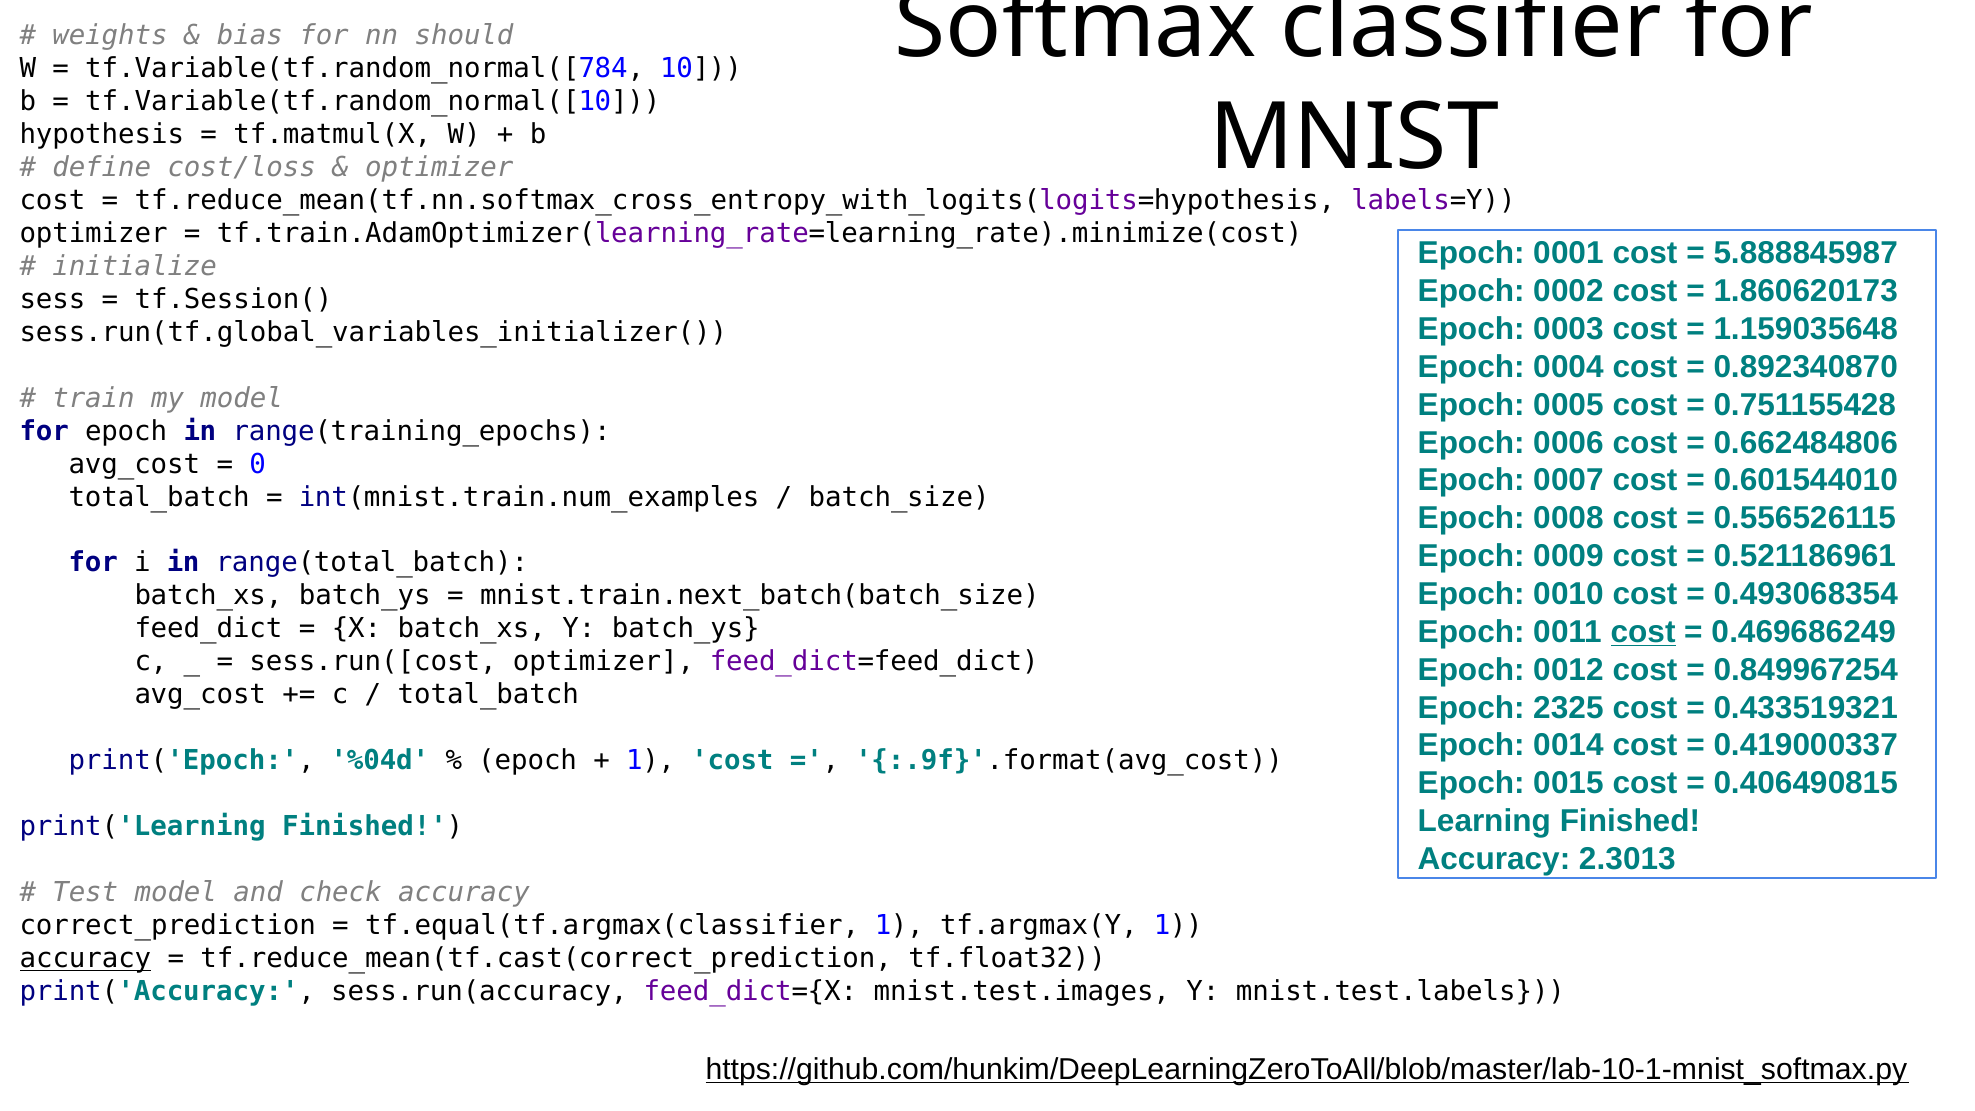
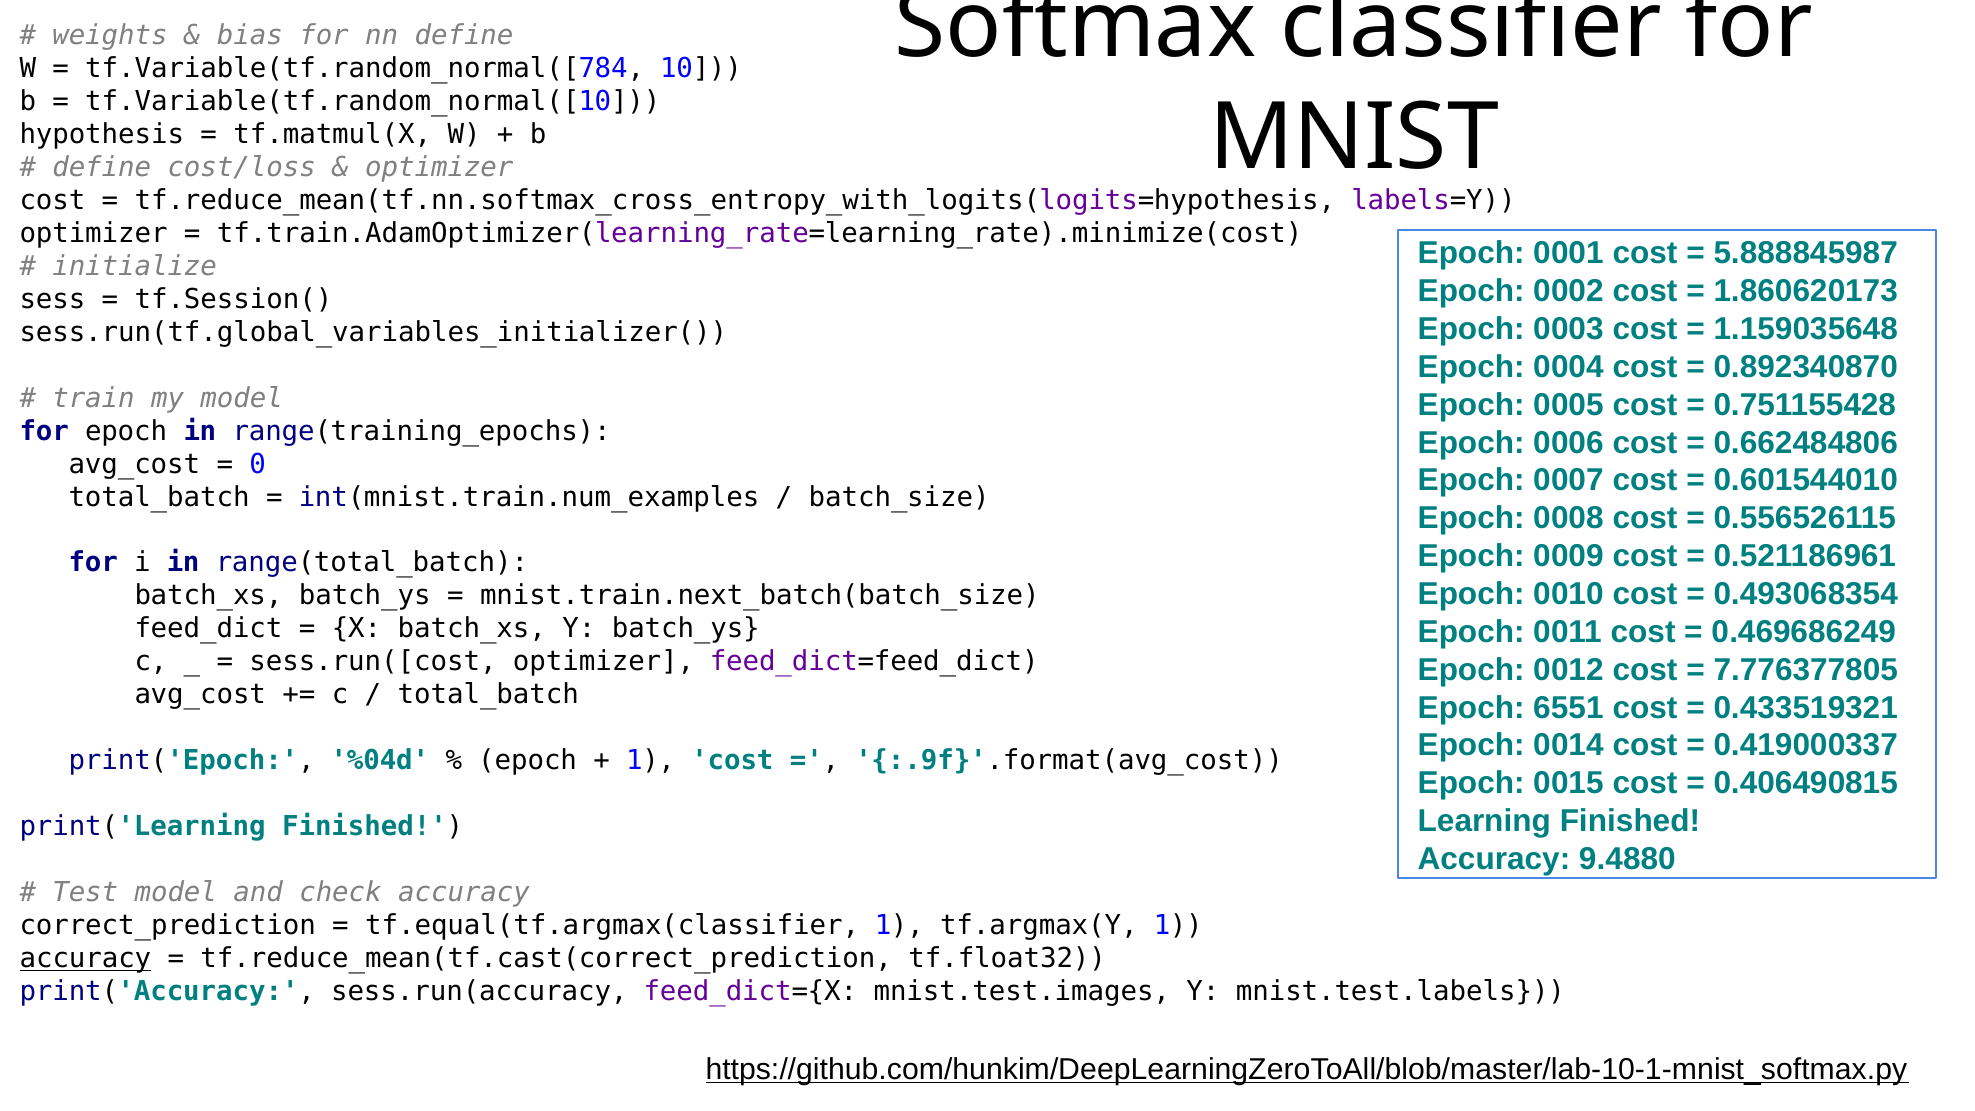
nn should: should -> define (464, 35)
cost underline: present -> none (1643, 632)
0.849967254: 0.849967254 -> 7.776377805 (1806, 670)
2325: 2325 -> 6551 (1568, 708)
2.3013: 2.3013 -> 9.4880 (1627, 859)
